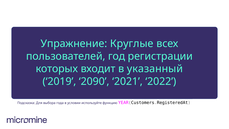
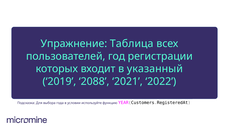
Круглые: Круглые -> Таблица (132, 44)
2090: 2090 -> 2088 (94, 81)
